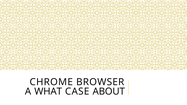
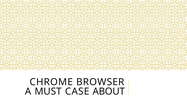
WHAT: WHAT -> MUST (48, 92)
